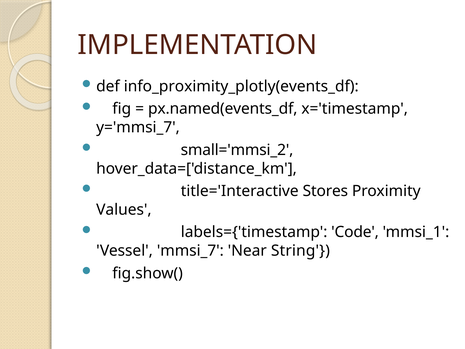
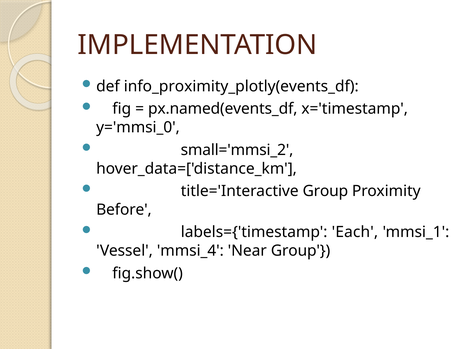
y='mmsi_7: y='mmsi_7 -> y='mmsi_0 (138, 127)
title='Interactive Stores: Stores -> Group (325, 191)
Values: Values -> Before (124, 210)
Code: Code -> Each (355, 232)
mmsi_7: mmsi_7 -> mmsi_4 (190, 251)
Near String: String -> Group (301, 251)
